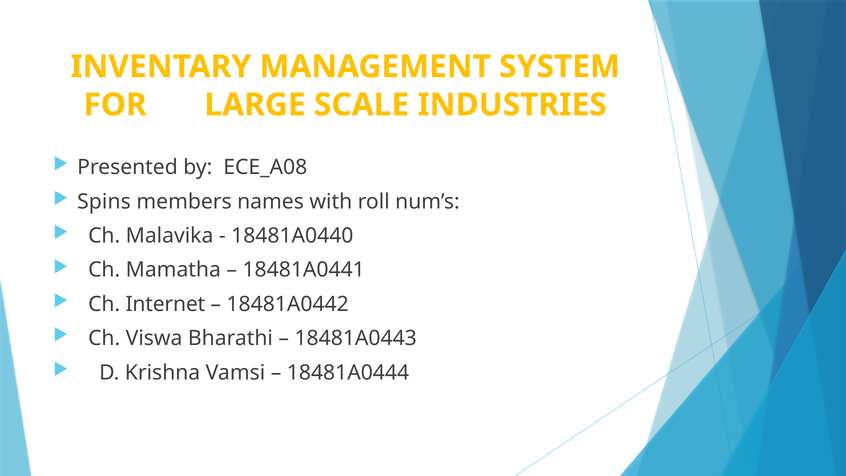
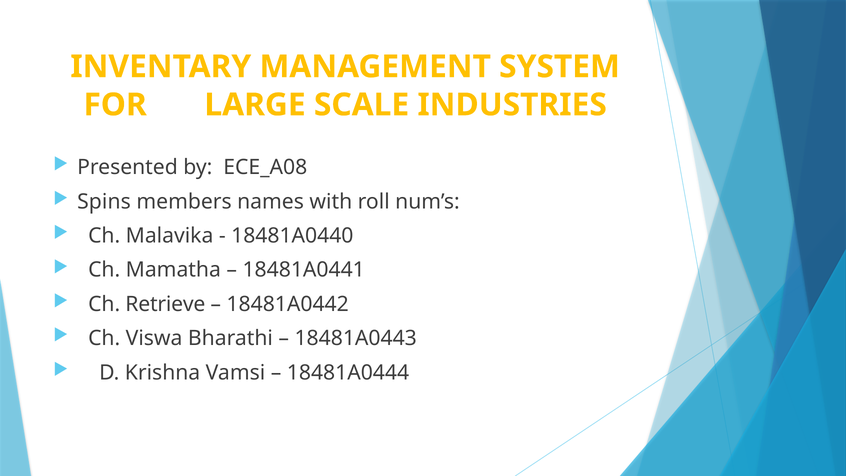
Internet: Internet -> Retrieve (165, 304)
